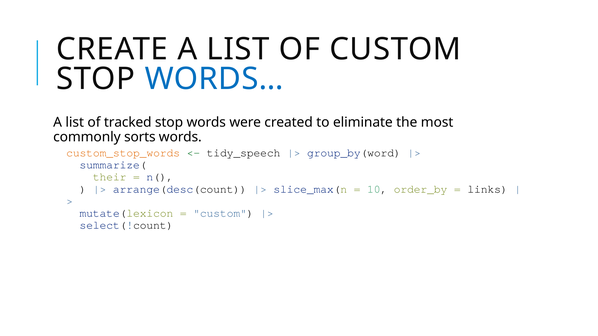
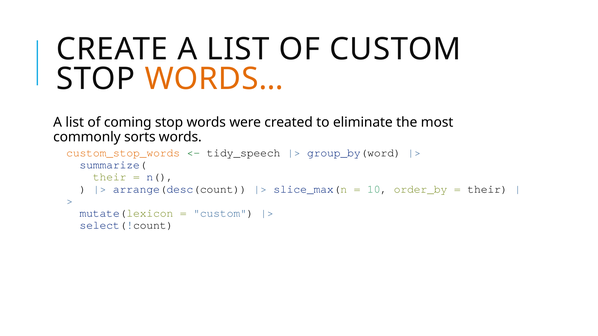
WORDS… colour: blue -> orange (214, 79)
tracked: tracked -> coming (128, 122)
links: links -> their (488, 189)
